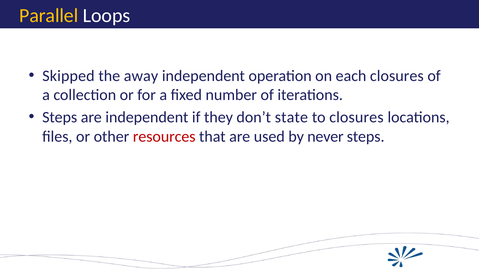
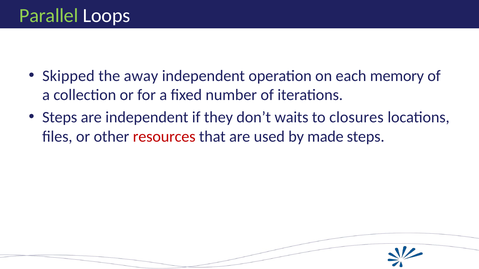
Parallel colour: yellow -> light green (49, 16)
each closures: closures -> memory (397, 76)
state: state -> waits (292, 117)
never: never -> made (325, 137)
